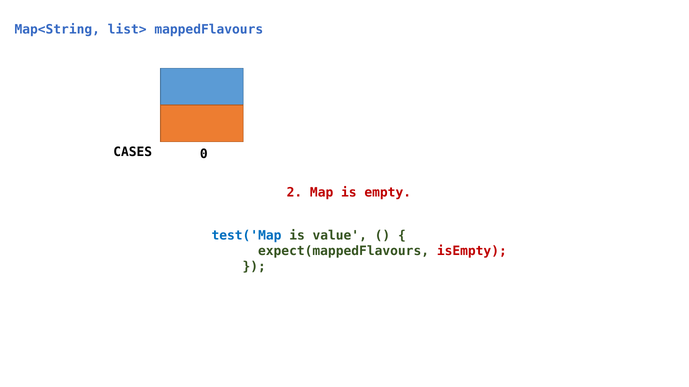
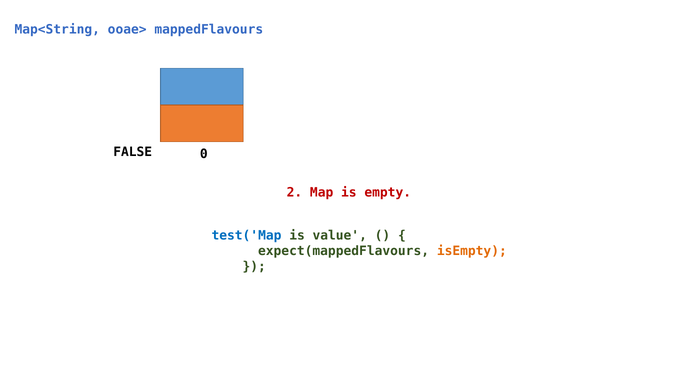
list>: list> -> ooae> (127, 30)
CASES: CASES -> FALSE (133, 152)
isEmpty colour: red -> orange (472, 251)
